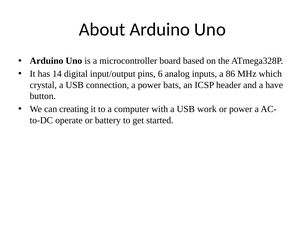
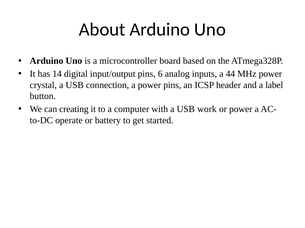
86: 86 -> 44 (230, 74)
MHz which: which -> power (270, 74)
power bats: bats -> pins (172, 85)
have: have -> label (274, 85)
